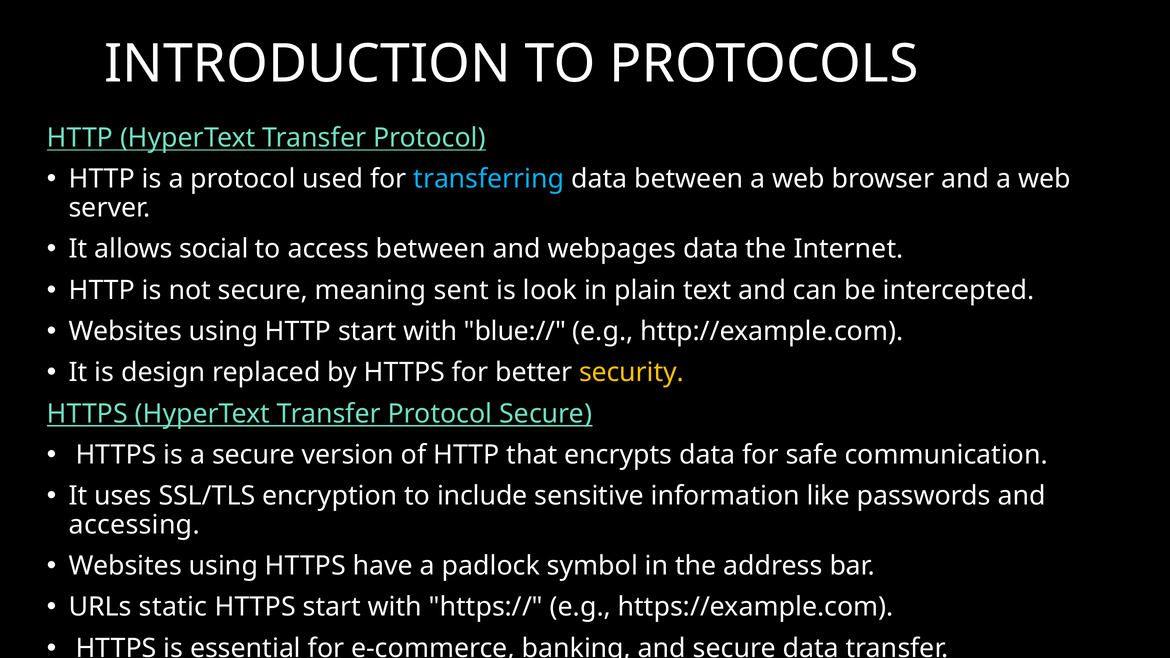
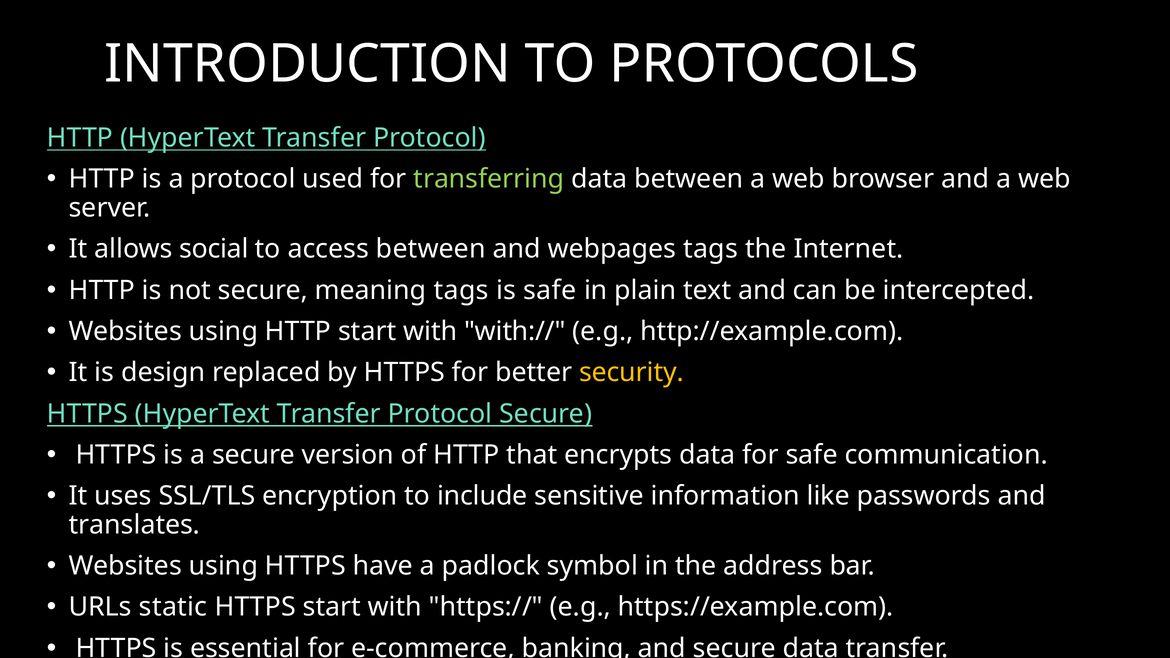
transferring colour: light blue -> light green (489, 179)
webpages data: data -> tags (711, 249)
meaning sent: sent -> tags (461, 290)
is look: look -> safe (550, 290)
blue://: blue:// -> with:// (515, 331)
accessing: accessing -> translates (134, 525)
